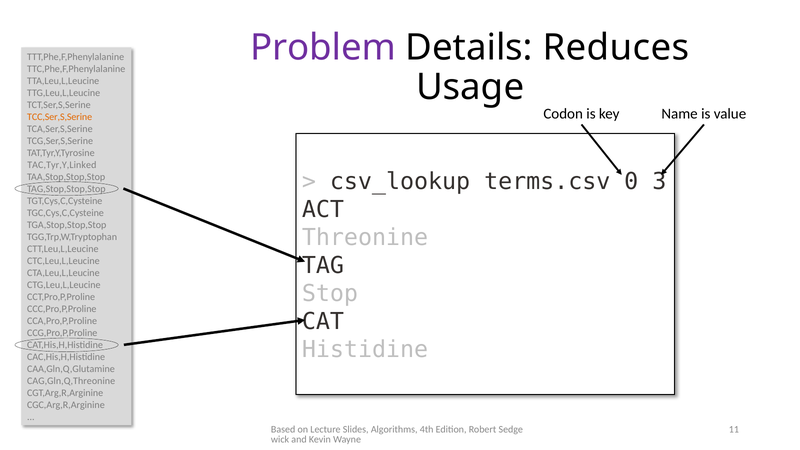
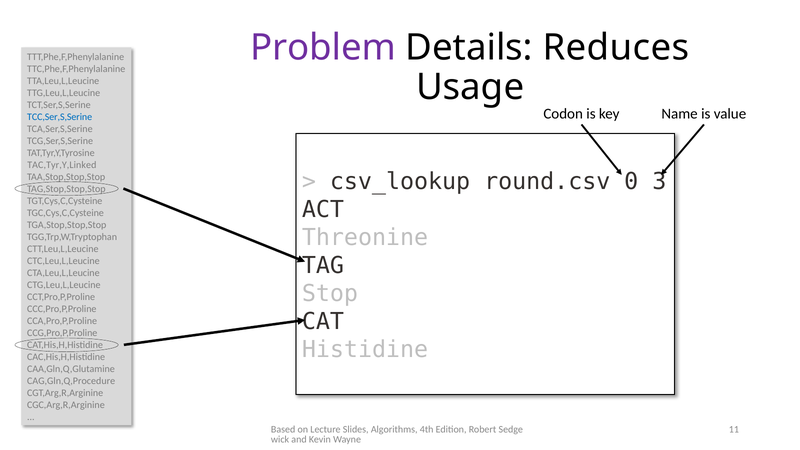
TCC,Ser,S,Serine colour: orange -> blue (60, 117)
terms.csv: terms.csv -> round.csv (547, 182)
CAG,Gln,Q,Threonine: CAG,Gln,Q,Threonine -> CAG,Gln,Q,Procedure (71, 381)
